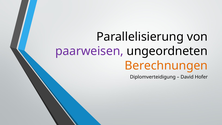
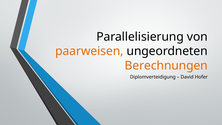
paarweisen colour: purple -> orange (89, 51)
